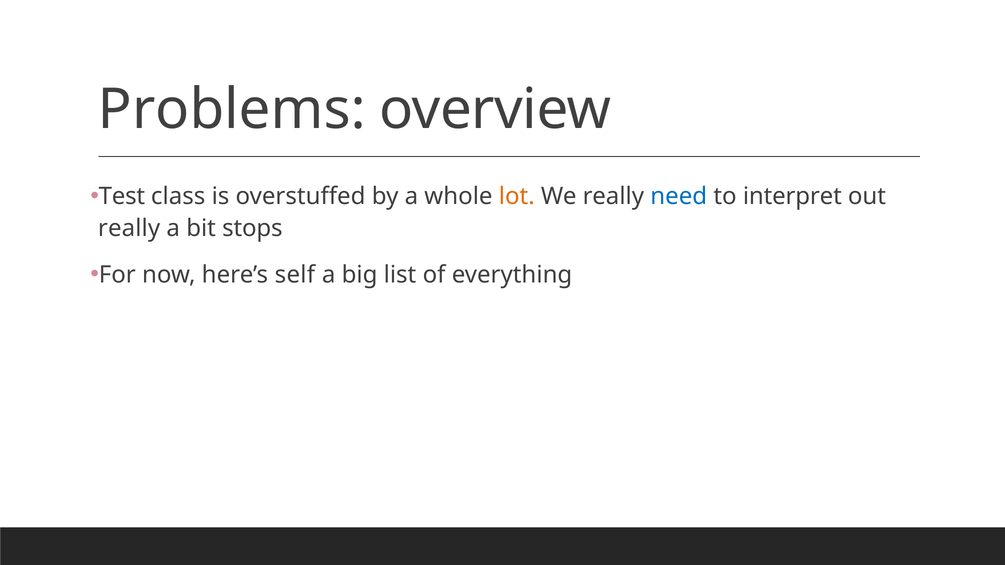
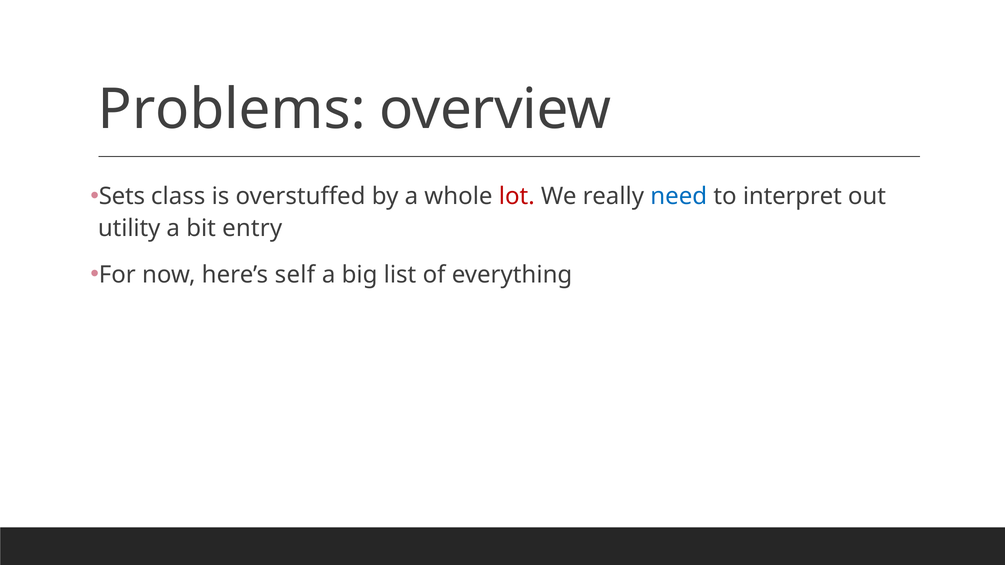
Test: Test -> Sets (122, 197)
lot colour: orange -> red (517, 197)
really: really -> utility (129, 228)
stops: stops -> entry (252, 228)
